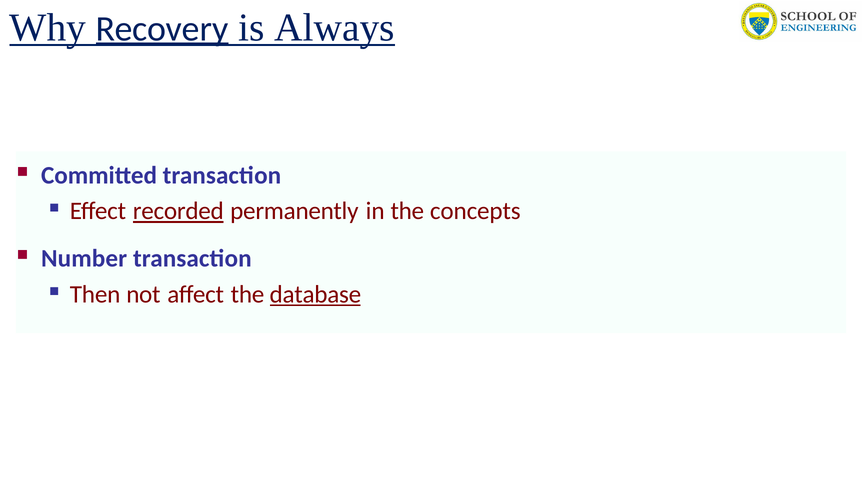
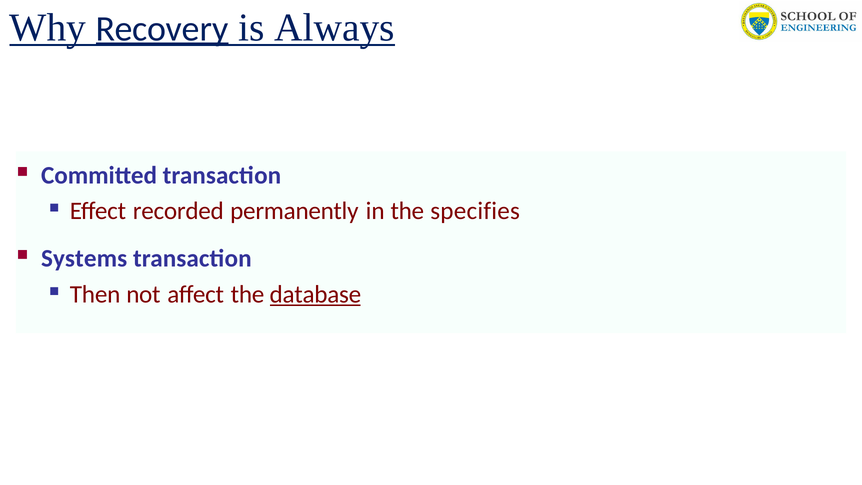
recorded underline: present -> none (178, 211)
concepts: concepts -> specifies (475, 211)
Number: Number -> Systems (84, 259)
